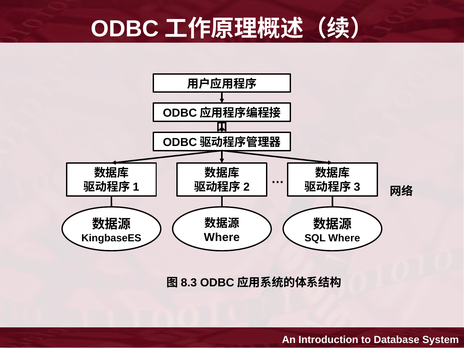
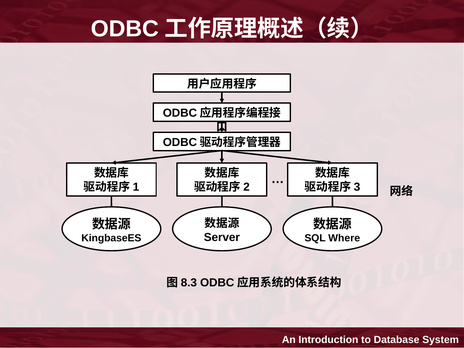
Where: Where -> Server (222, 237)
